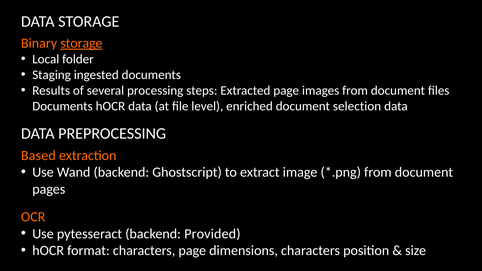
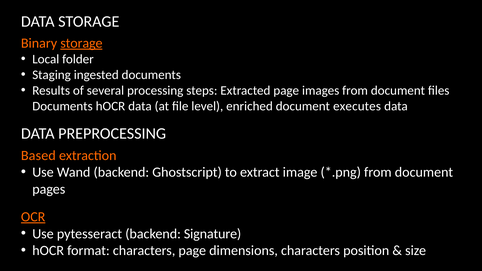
selection: selection -> executes (357, 106)
OCR underline: none -> present (33, 217)
Provided: Provided -> Signature (213, 234)
